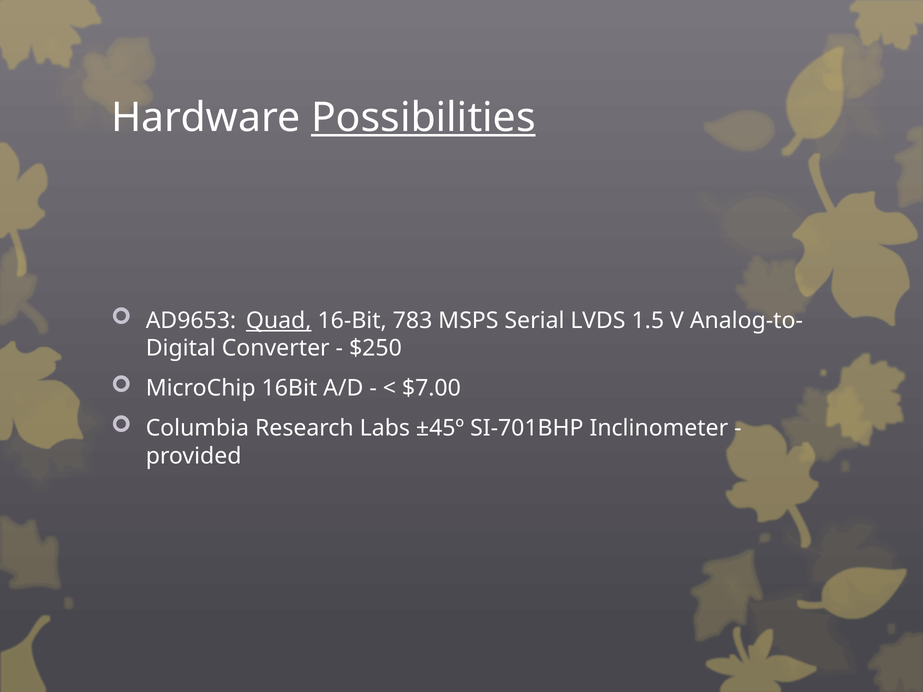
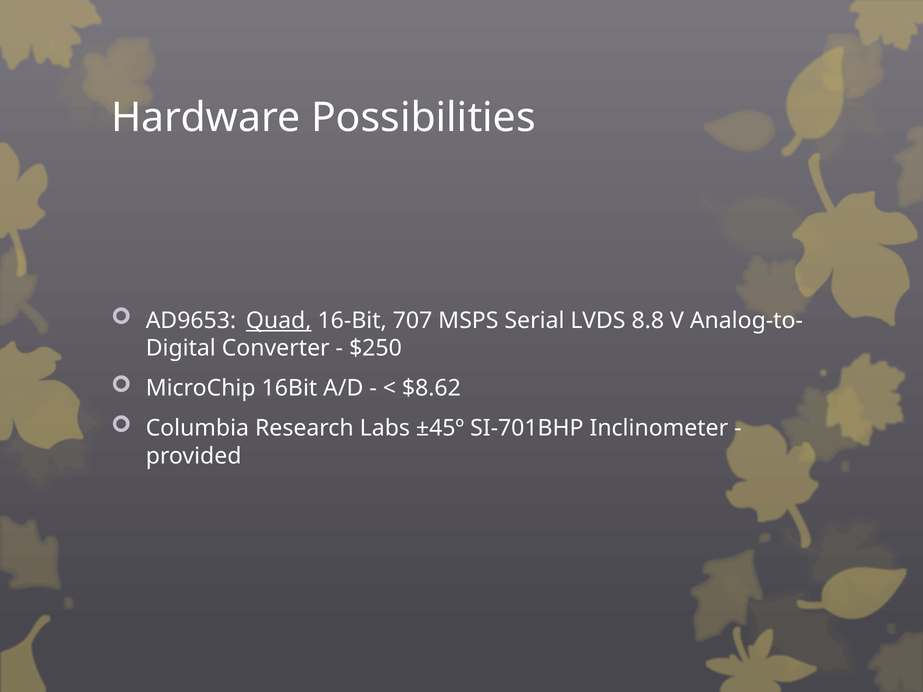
Possibilities underline: present -> none (423, 118)
783: 783 -> 707 (413, 321)
1.5: 1.5 -> 8.8 (648, 321)
$7.00: $7.00 -> $8.62 (431, 388)
